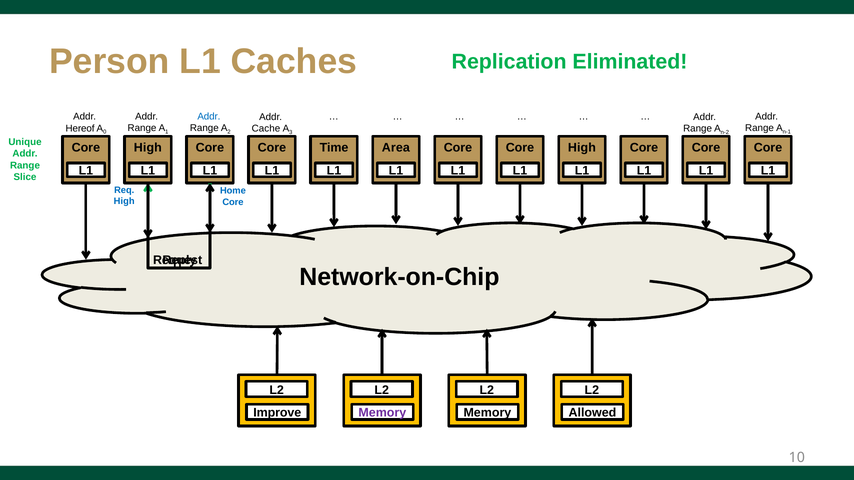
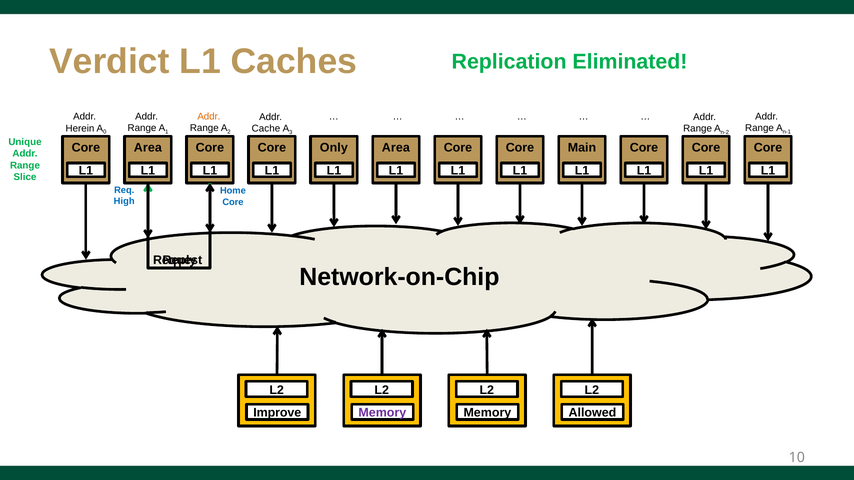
Person: Person -> Verdict (109, 62)
Addr colour: blue -> orange (209, 117)
Hereof: Hereof -> Herein (80, 128)
High: High -> Area (148, 148)
Time: Time -> Only (334, 148)
High: High -> Main (582, 148)
